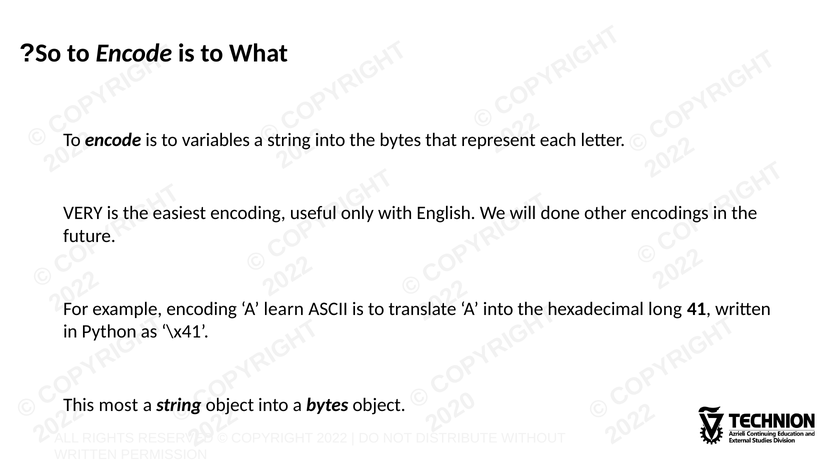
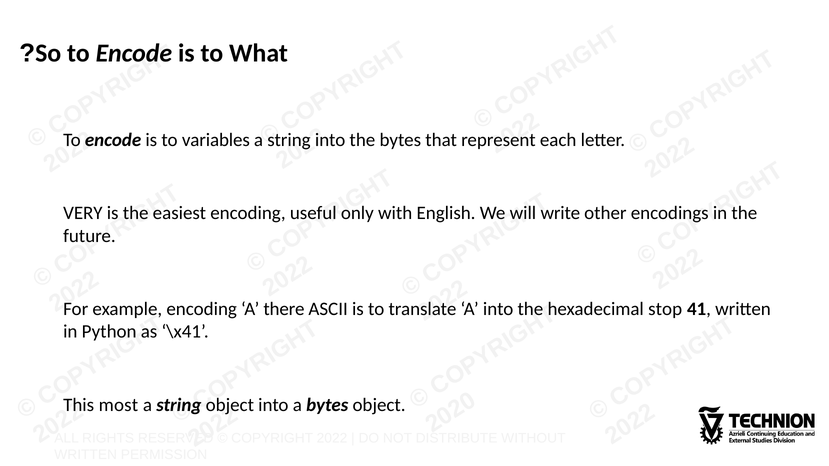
done: done -> write (560, 213)
learn: learn -> there (284, 309)
long: long -> stop (665, 309)
